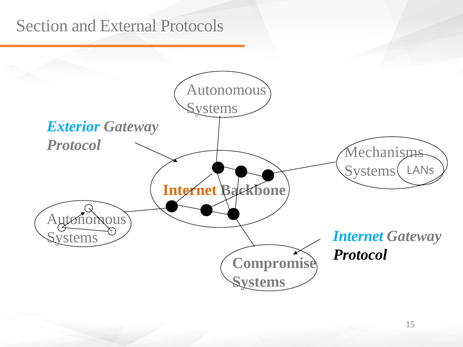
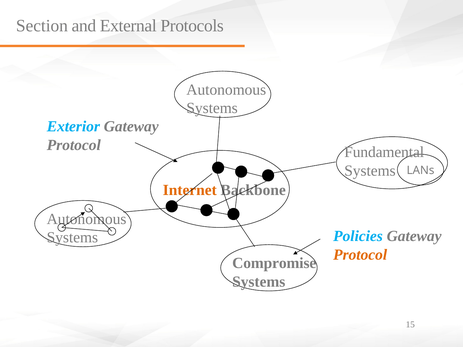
Mechanisms: Mechanisms -> Fundamental (384, 152)
Internet: Internet -> Policies (358, 236)
Protocol colour: black -> orange (360, 255)
